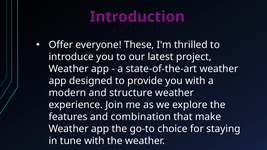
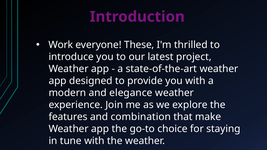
Offer: Offer -> Work (61, 45)
structure: structure -> elegance (131, 93)
